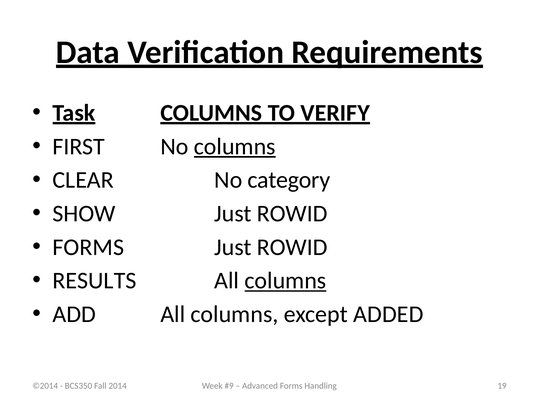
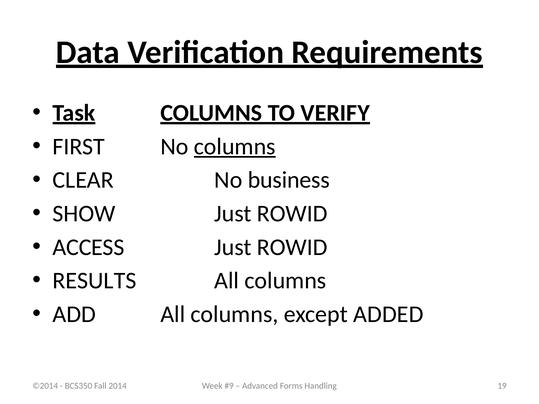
category: category -> business (289, 180)
FORMS: FORMS -> ACCESS (88, 247)
columns underline: present -> none (285, 281)
